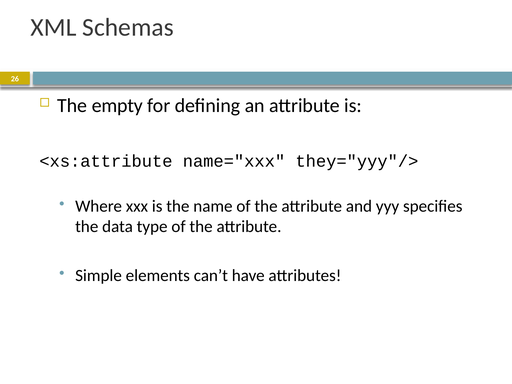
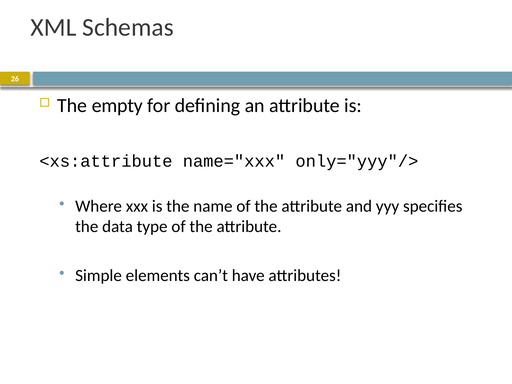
they="yyy"/>: they="yyy"/> -> only="yyy"/> (357, 161)
